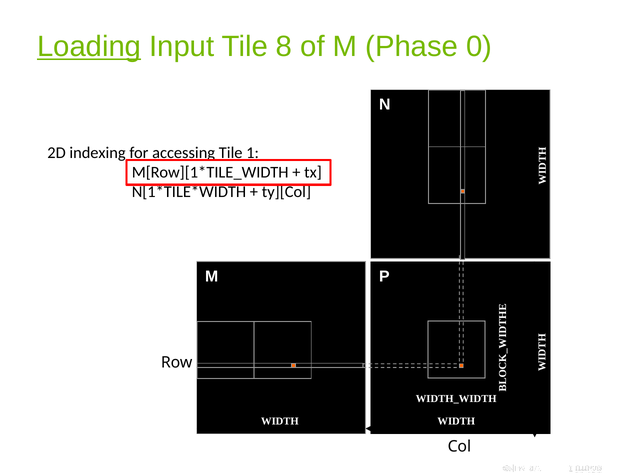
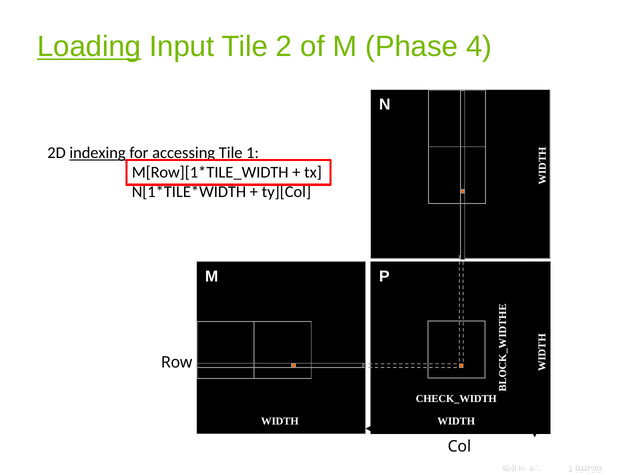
8: 8 -> 2 (284, 47)
0: 0 -> 4 (479, 47)
indexing underline: none -> present (98, 153)
WIDTH_WIDTH: WIDTH_WIDTH -> CHECK_WIDTH (456, 399)
